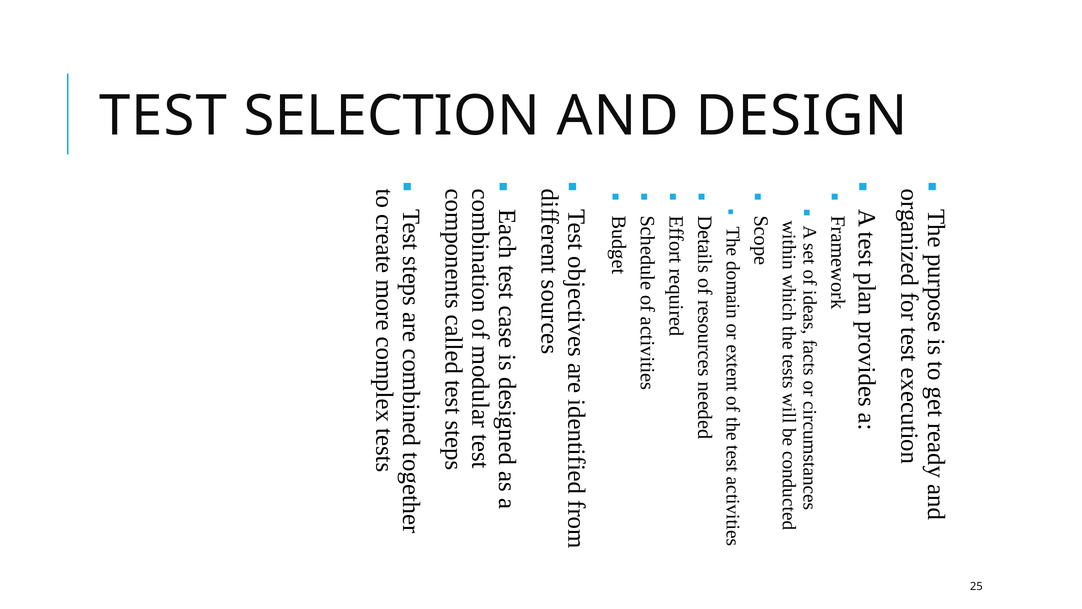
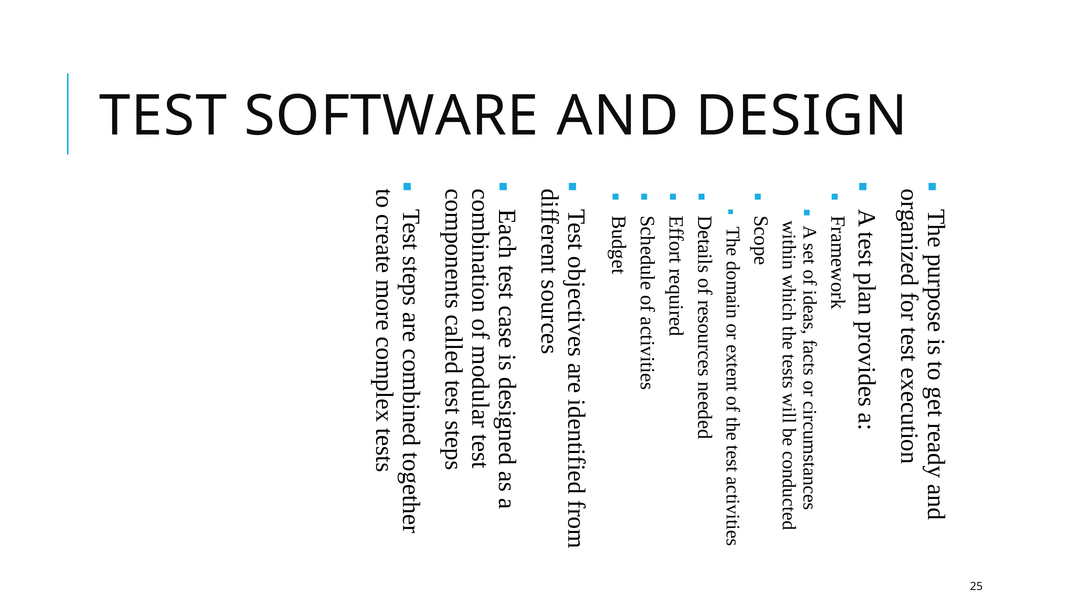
SELECTION: SELECTION -> SOFTWARE (392, 116)
